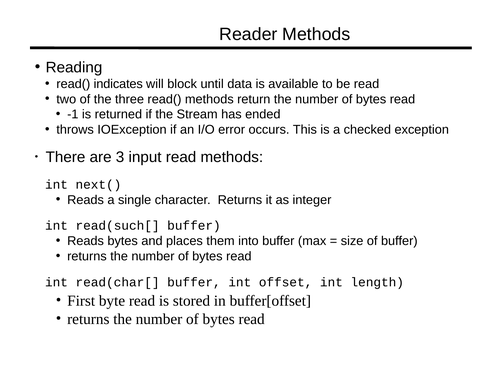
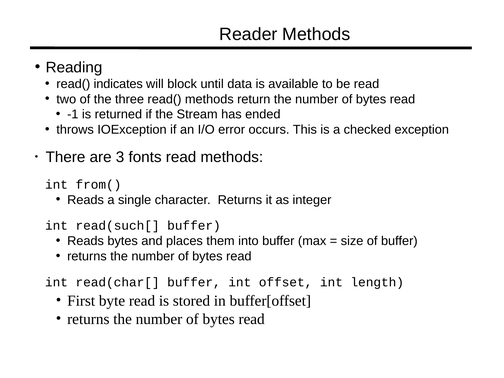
input: input -> fonts (145, 157)
next(: next( -> from( (98, 185)
